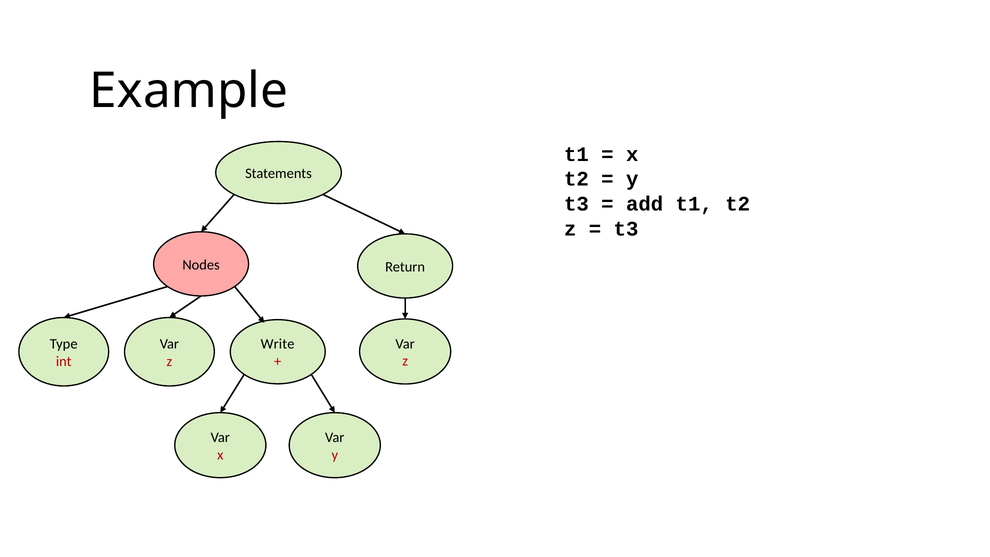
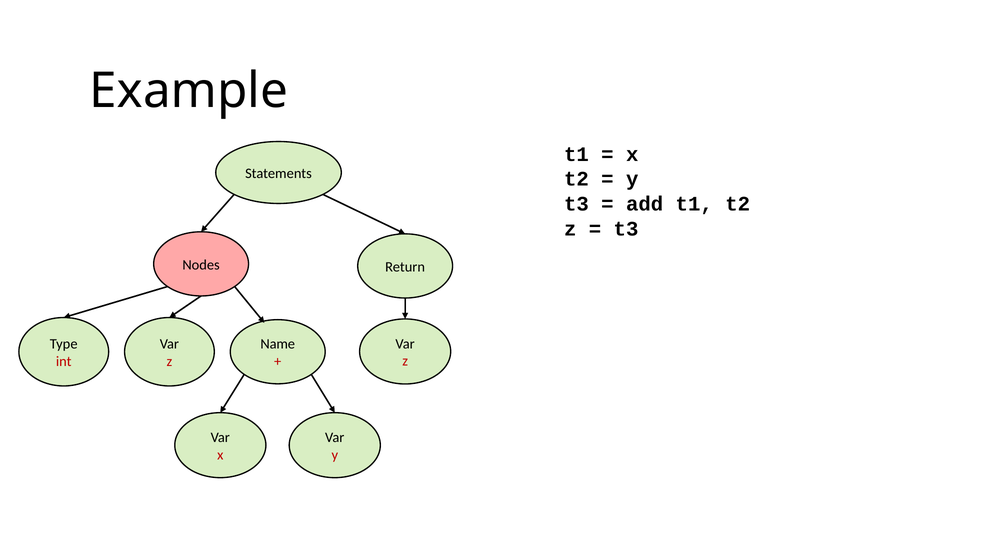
Write: Write -> Name (278, 344)
